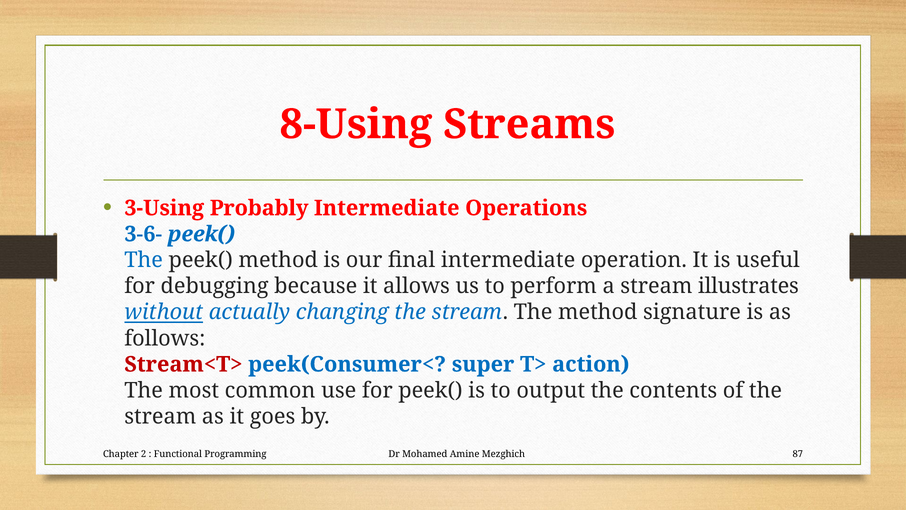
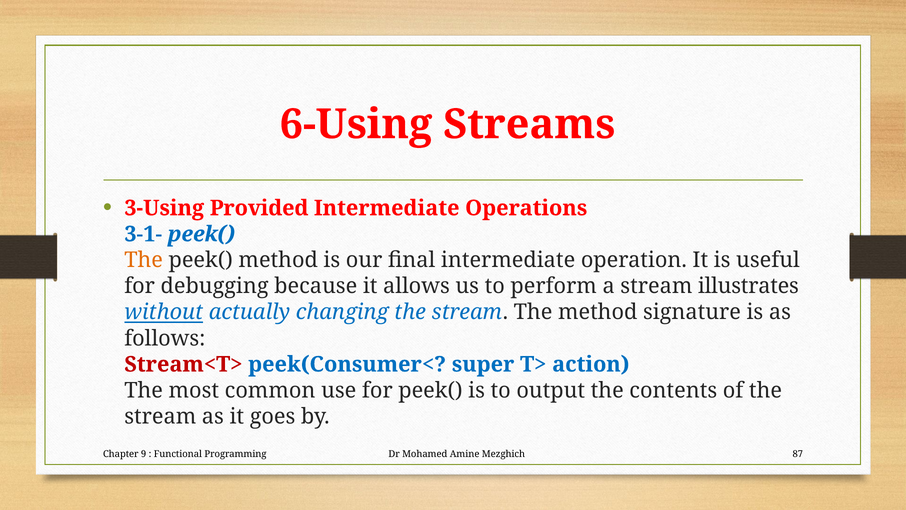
8-Using: 8-Using -> 6-Using (356, 124)
Probably: Probably -> Provided (259, 208)
3-6-: 3-6- -> 3-1- (143, 234)
The colour: blue -> orange (144, 260)
2: 2 -> 9 (144, 454)
